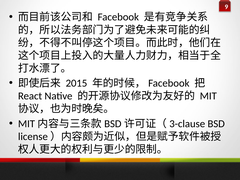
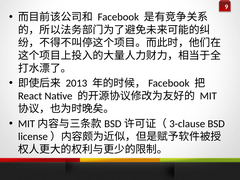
2015: 2015 -> 2013 (76, 83)
